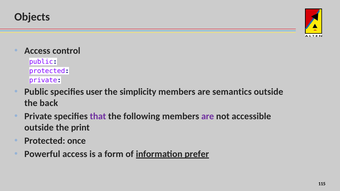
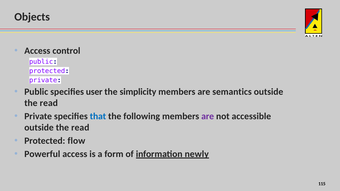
back: back -> read (49, 103)
that colour: purple -> blue (98, 117)
print: print -> read (80, 128)
once: once -> flow (76, 141)
prefer: prefer -> newly (197, 154)
